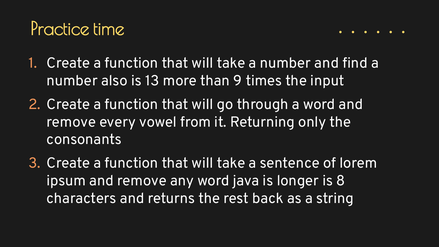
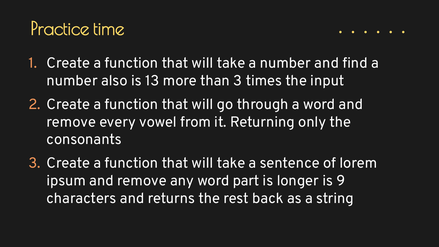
than 9: 9 -> 3 (238, 81)
java: java -> part (246, 181)
8: 8 -> 9 (341, 181)
